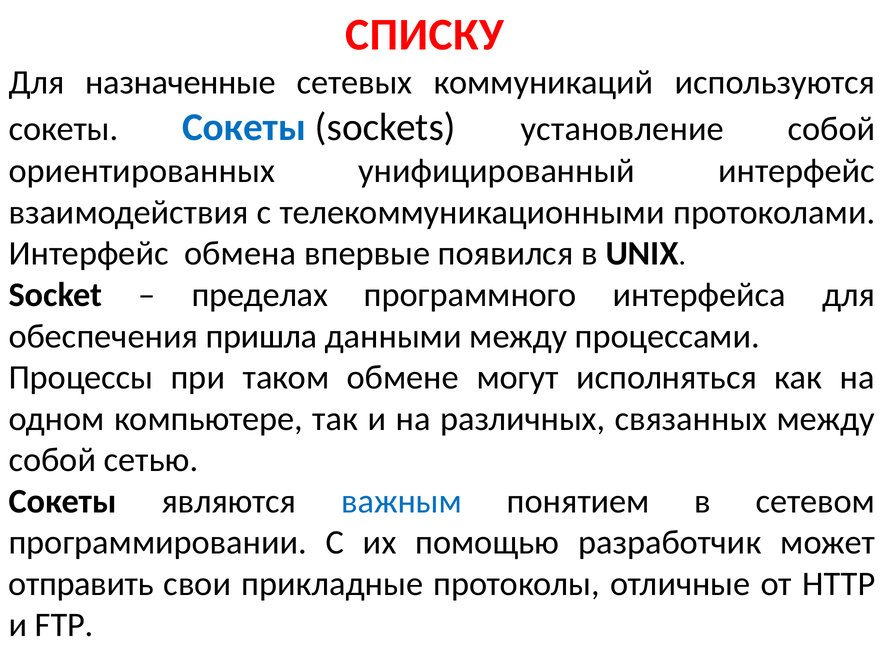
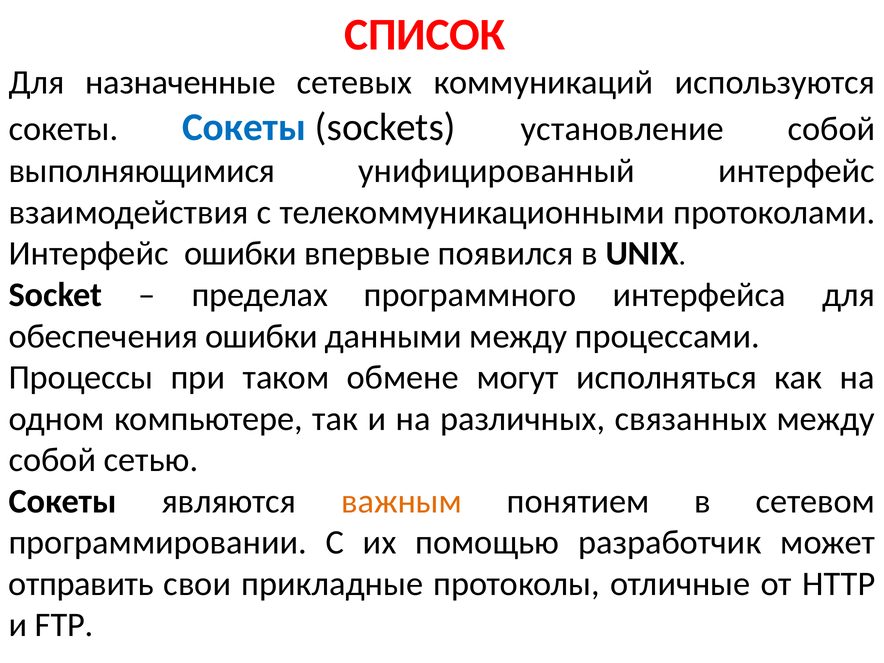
СПИСКУ: СПИСКУ -> СПИСОК (425, 35)
ориентированных: ориентированных -> выполняющимися (142, 171)
Интерфейс обмена: обмена -> ошибки (241, 254)
обеспечения пришла: пришла -> ошибки (261, 336)
важным colour: blue -> orange (402, 501)
